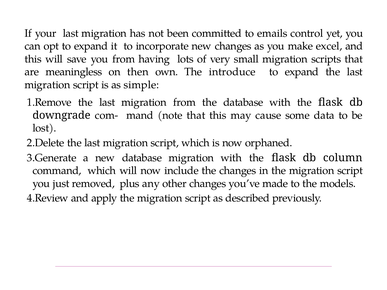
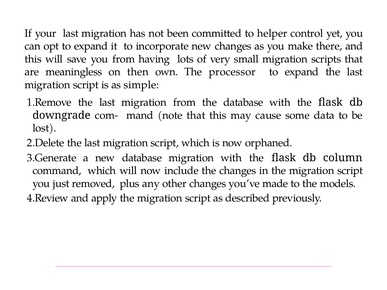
emails: emails -> helper (272, 33)
excel: excel -> there (329, 46)
introduce: introduce -> processor (232, 72)
